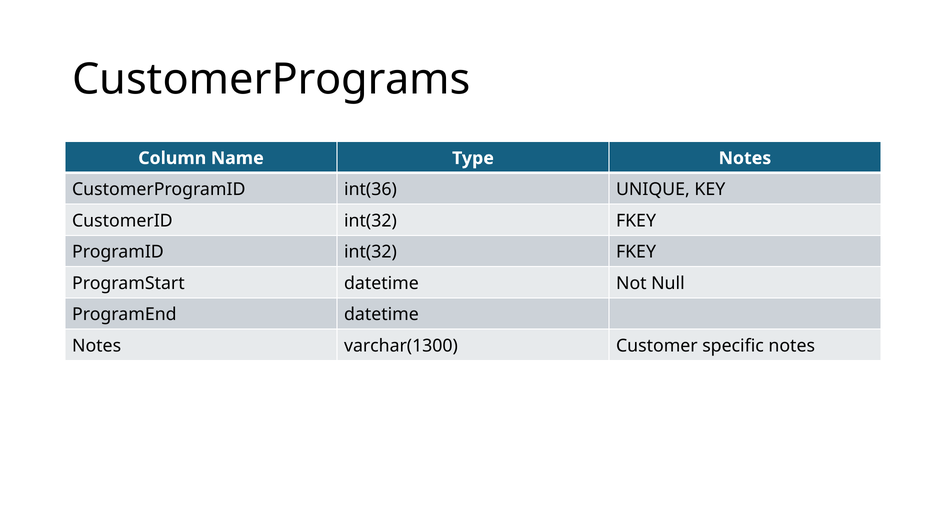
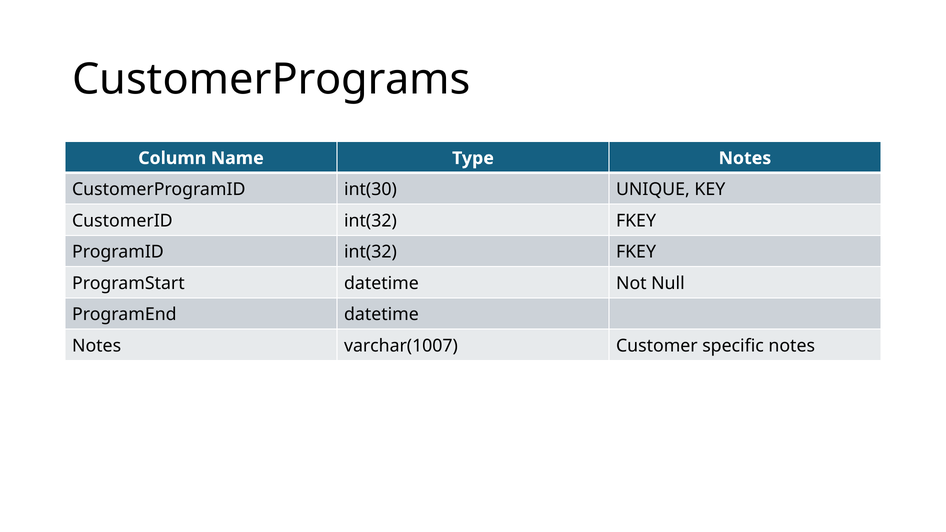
int(36: int(36 -> int(30 (370, 190)
varchar(1300: varchar(1300 -> varchar(1007 (401, 346)
